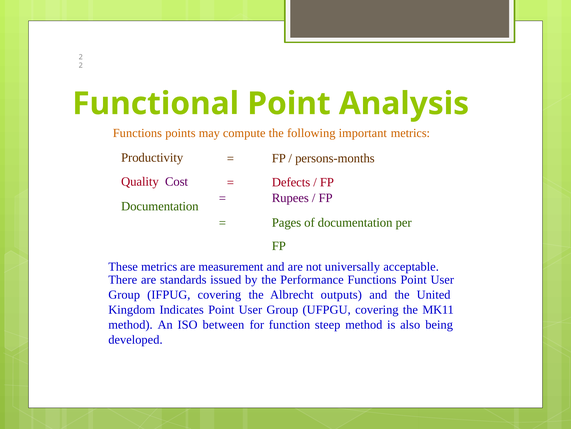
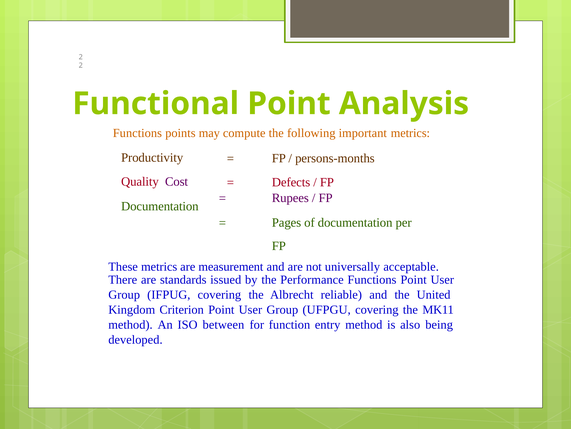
outputs: outputs -> reliable (341, 294)
Indicates: Indicates -> Criterion (182, 309)
steep: steep -> entry (328, 324)
